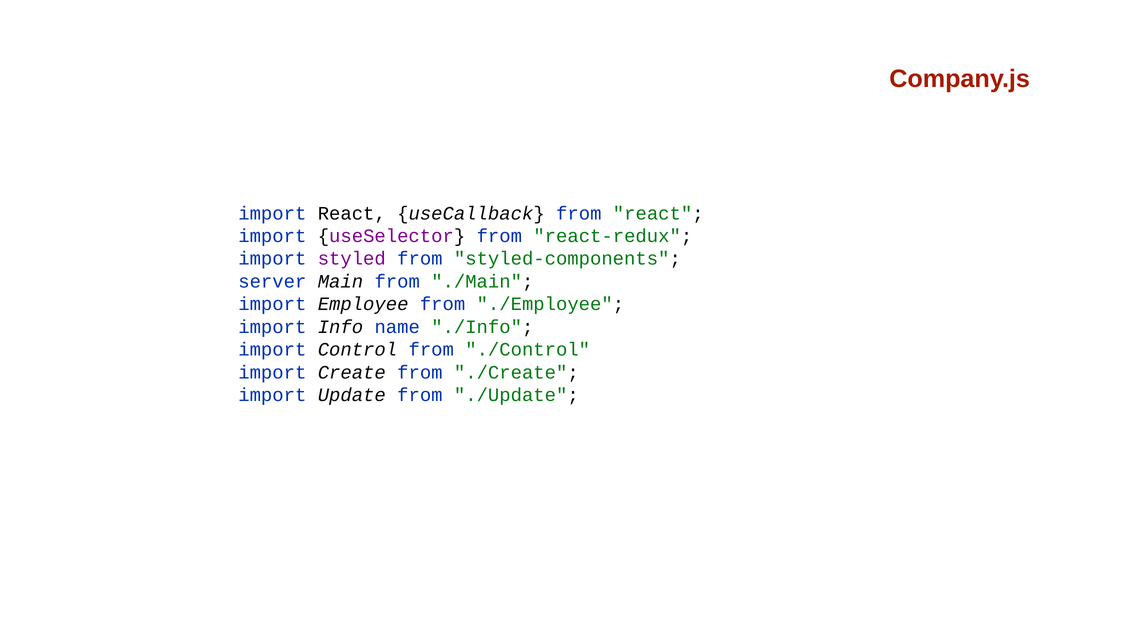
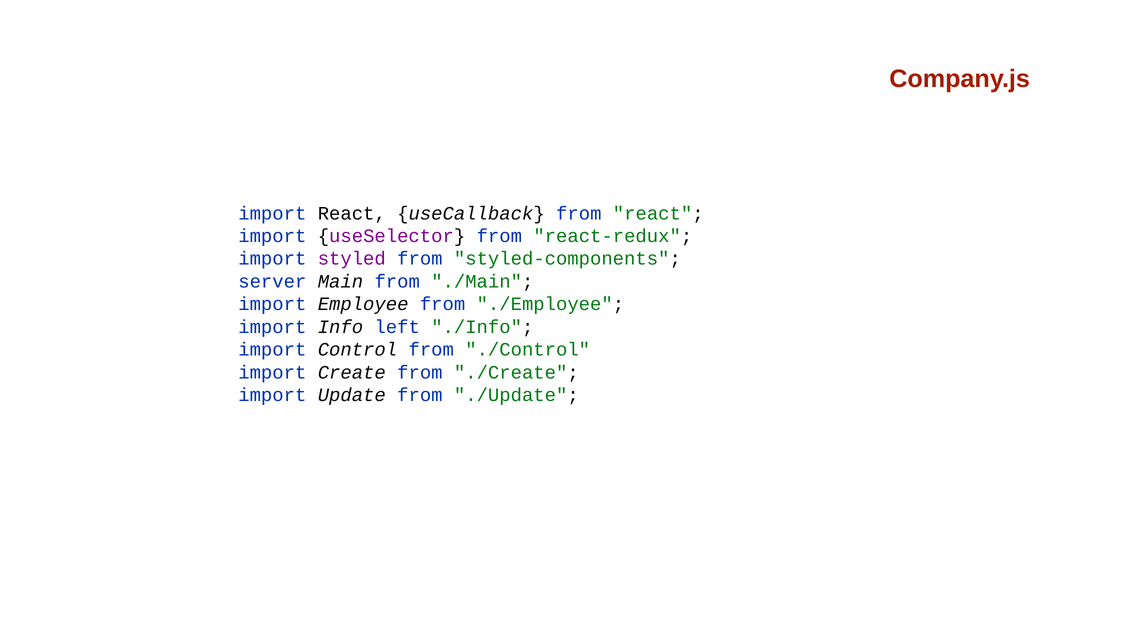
name: name -> left (397, 327)
